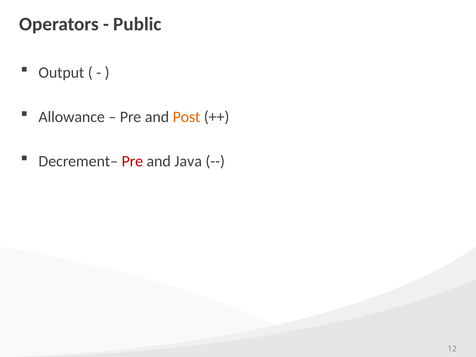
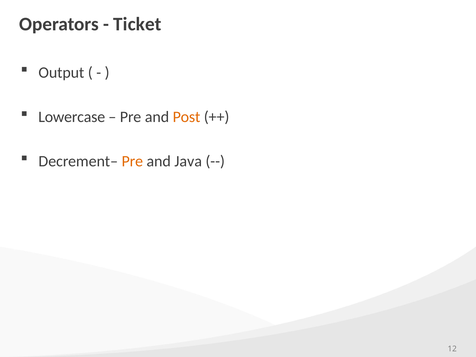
Public: Public -> Ticket (137, 24)
Allowance: Allowance -> Lowercase (72, 117)
Pre colour: red -> orange (132, 161)
